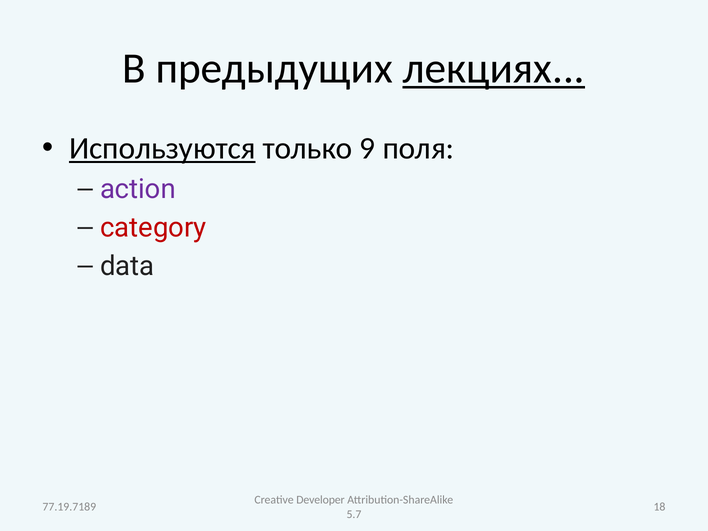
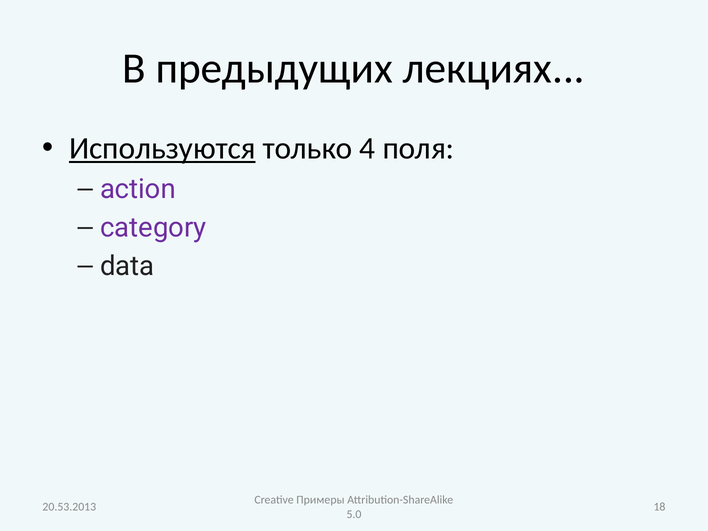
лекциях underline: present -> none (494, 69)
9: 9 -> 4 (367, 149)
category colour: red -> purple (153, 228)
Developer: Developer -> Примеры (320, 500)
77.19.7189: 77.19.7189 -> 20.53.2013 (69, 507)
5.7: 5.7 -> 5.0 (354, 514)
